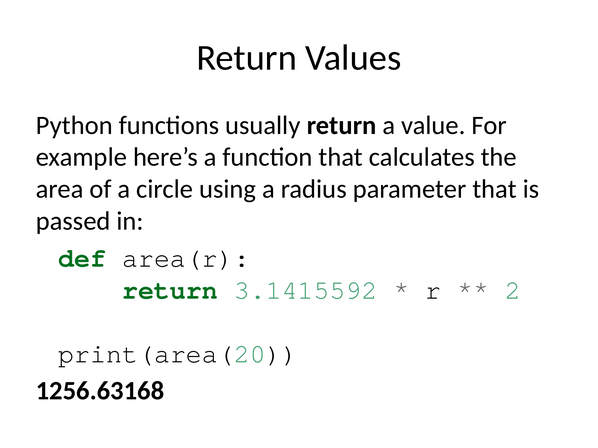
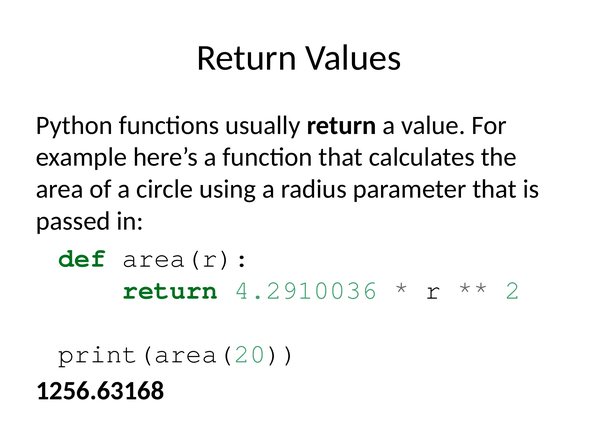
3.1415592: 3.1415592 -> 4.2910036 (306, 290)
